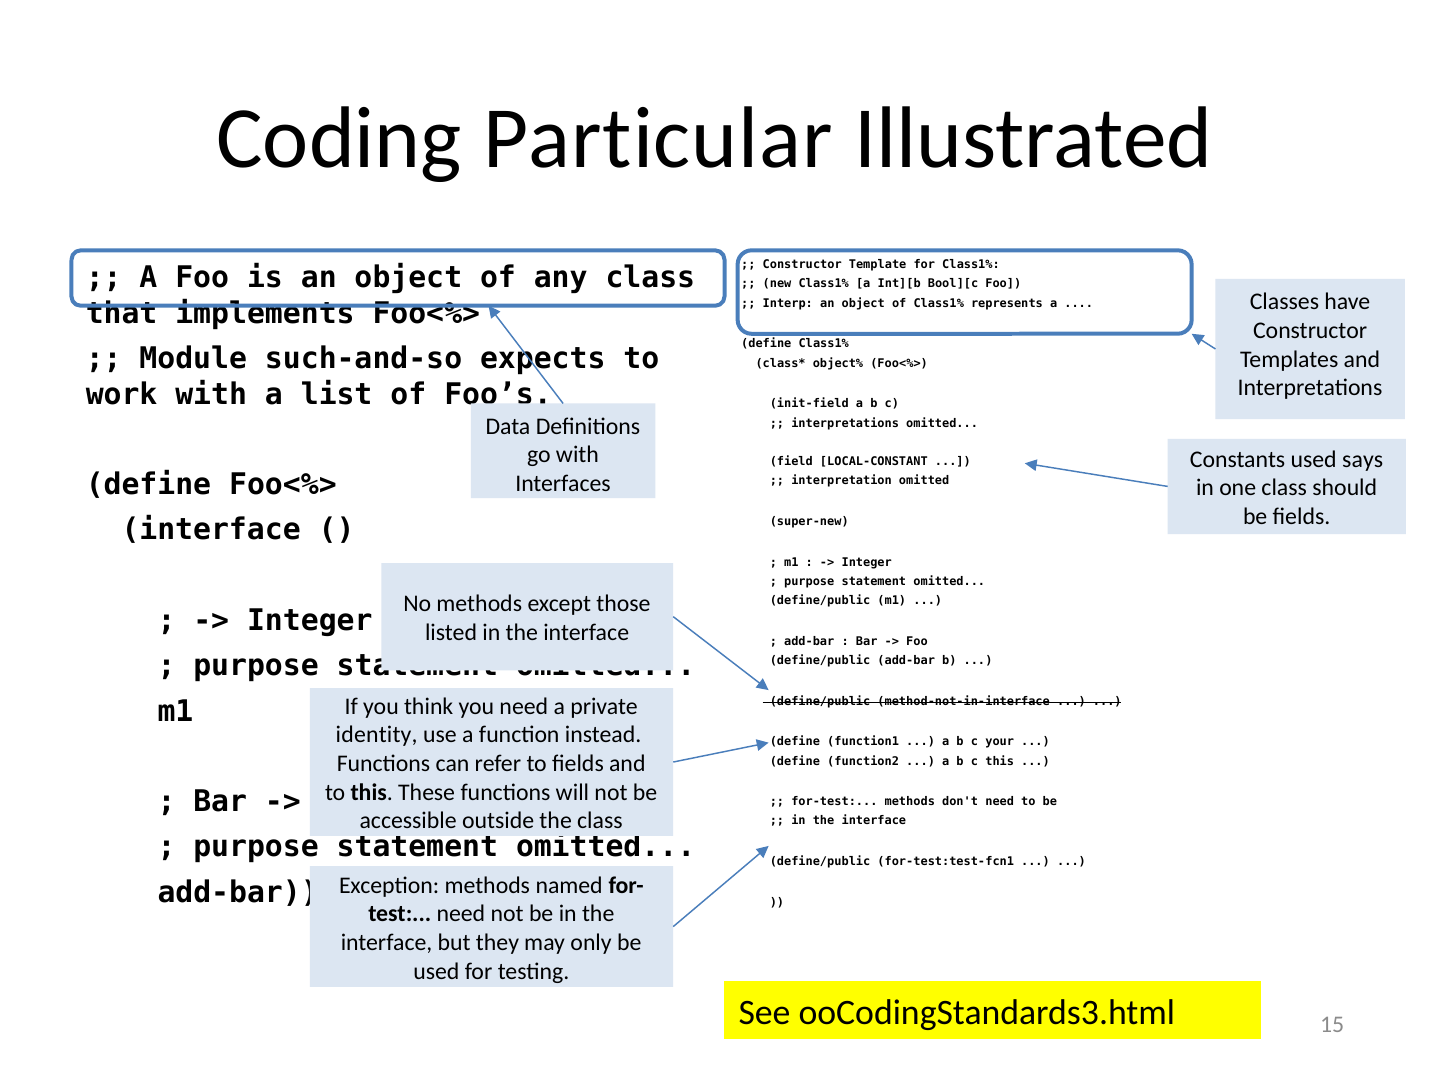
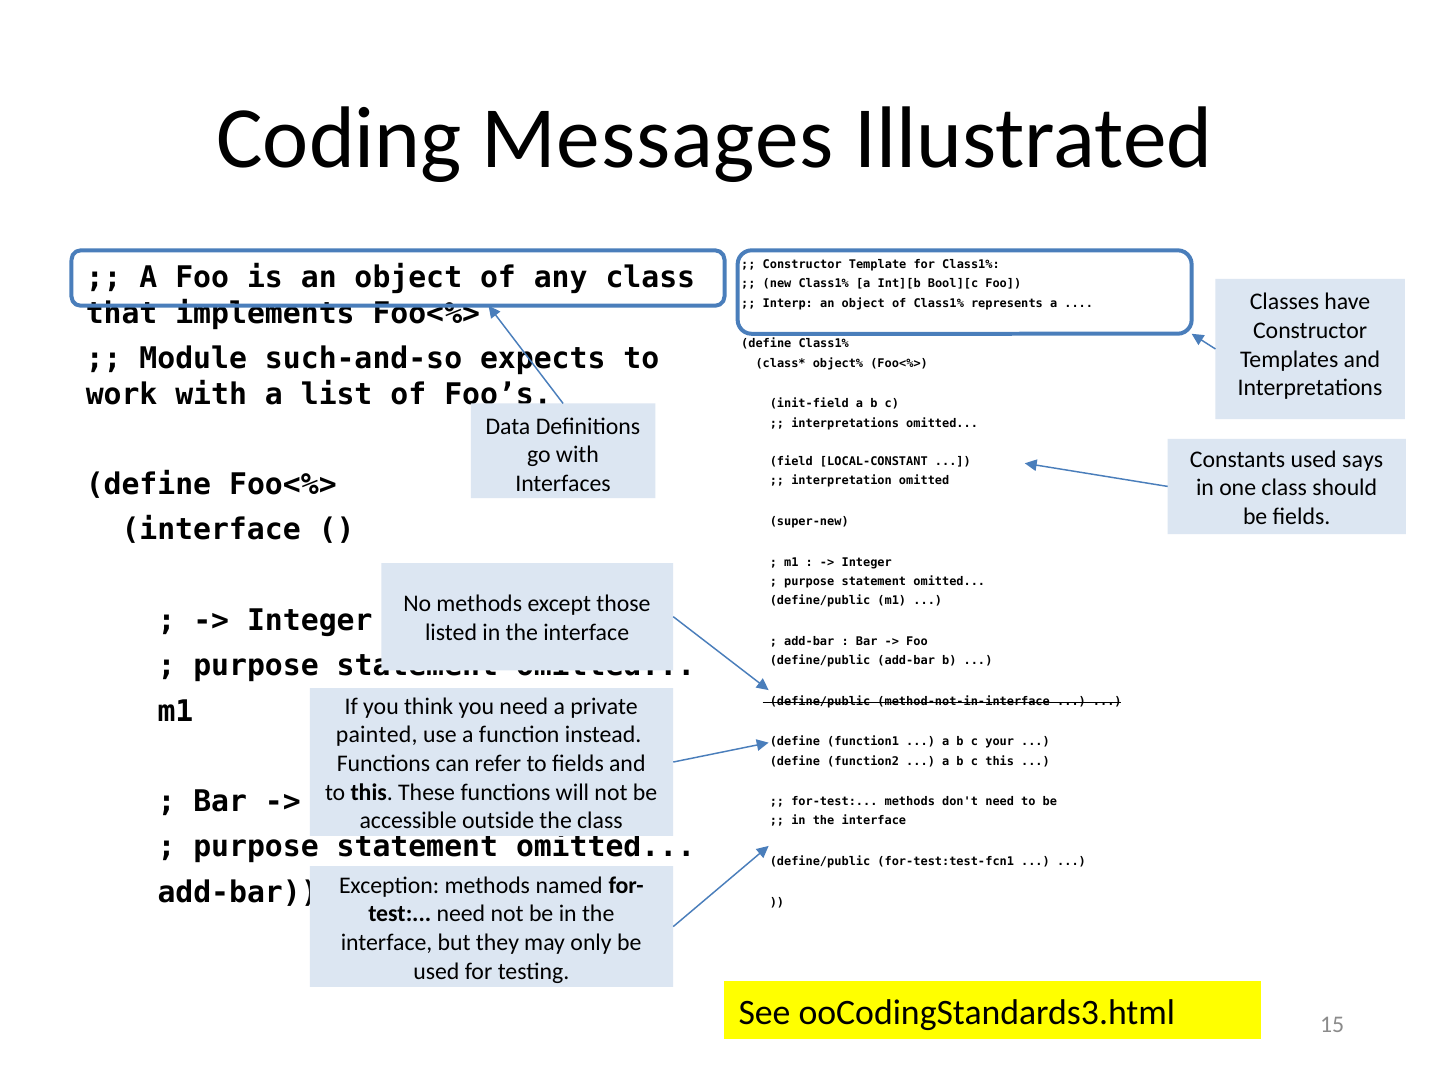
Particular: Particular -> Messages (658, 138)
identity: identity -> painted (377, 735)
